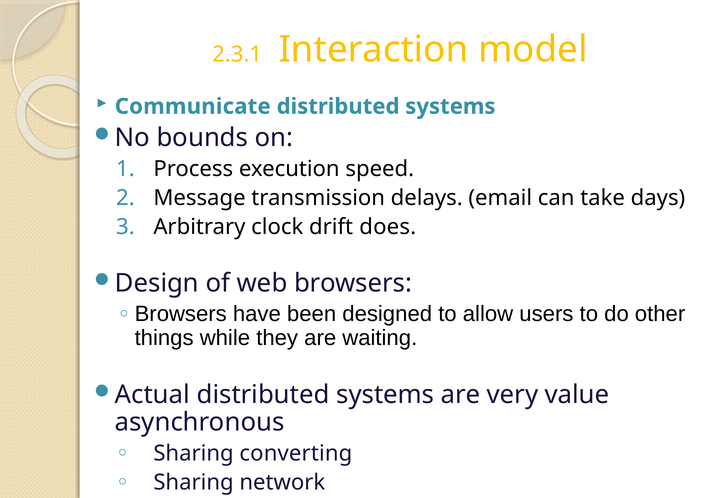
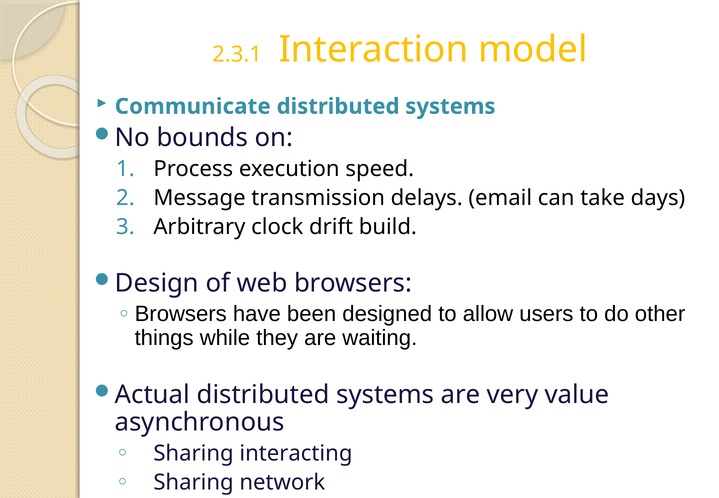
does: does -> build (388, 227)
converting: converting -> interacting (296, 453)
